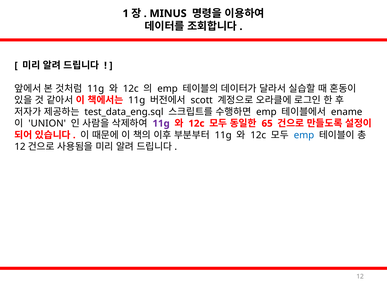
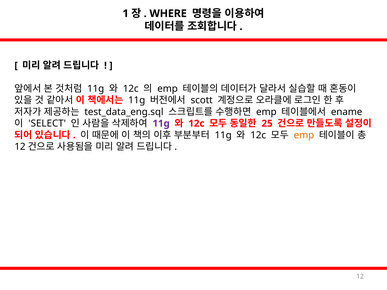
MINUS: MINUS -> WHERE (168, 14)
UNION: UNION -> SELECT (47, 124)
65: 65 -> 25 (267, 124)
emp colour: blue -> orange (304, 135)
